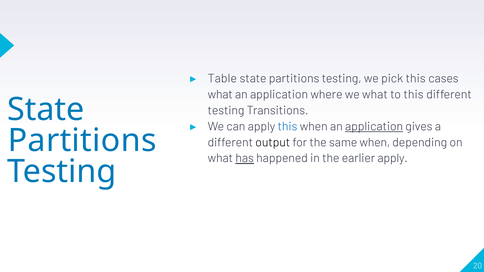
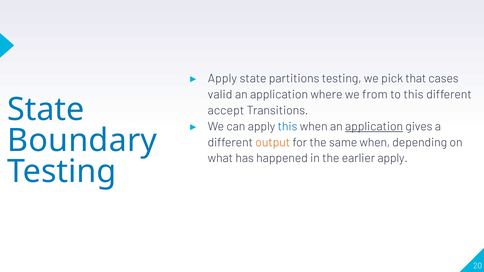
Table: Table -> Apply (222, 79)
pick this: this -> that (416, 79)
what: what -> valid (220, 95)
we what: what -> from (375, 95)
testing: testing -> accept (226, 111)
Partitions: Partitions -> Boundary (82, 141)
output colour: black -> orange (273, 142)
has underline: present -> none (245, 158)
